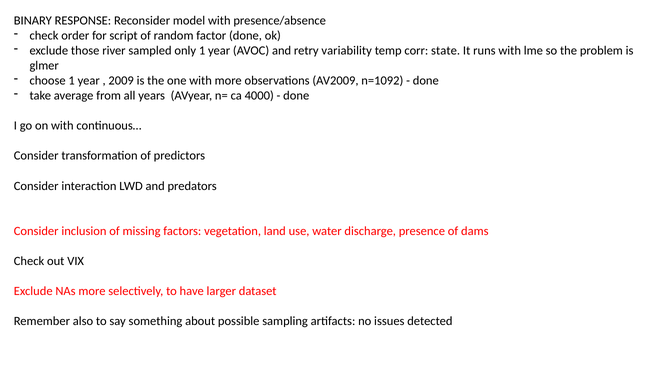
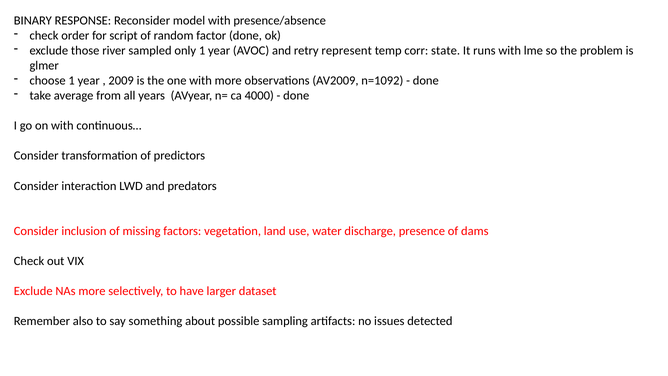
variability: variability -> represent (347, 51)
